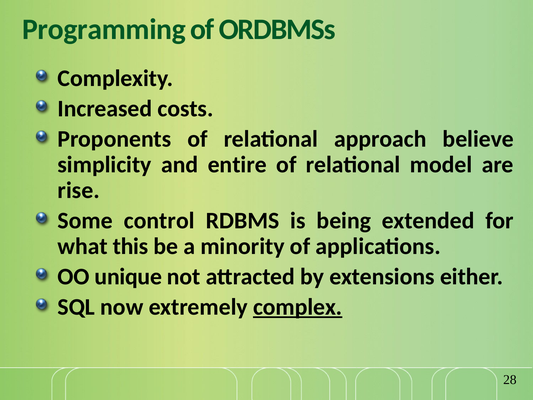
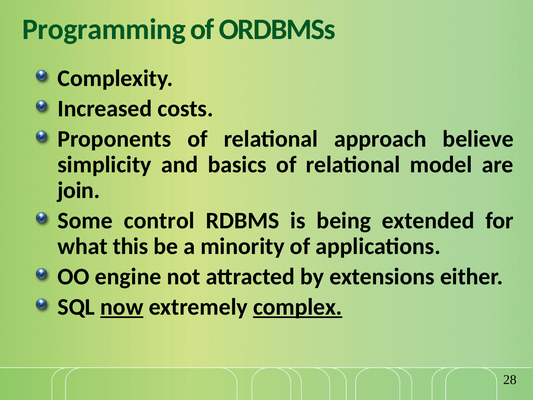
entire: entire -> basics (237, 165)
rise: rise -> join (79, 190)
unique: unique -> engine (128, 276)
now underline: none -> present (122, 307)
